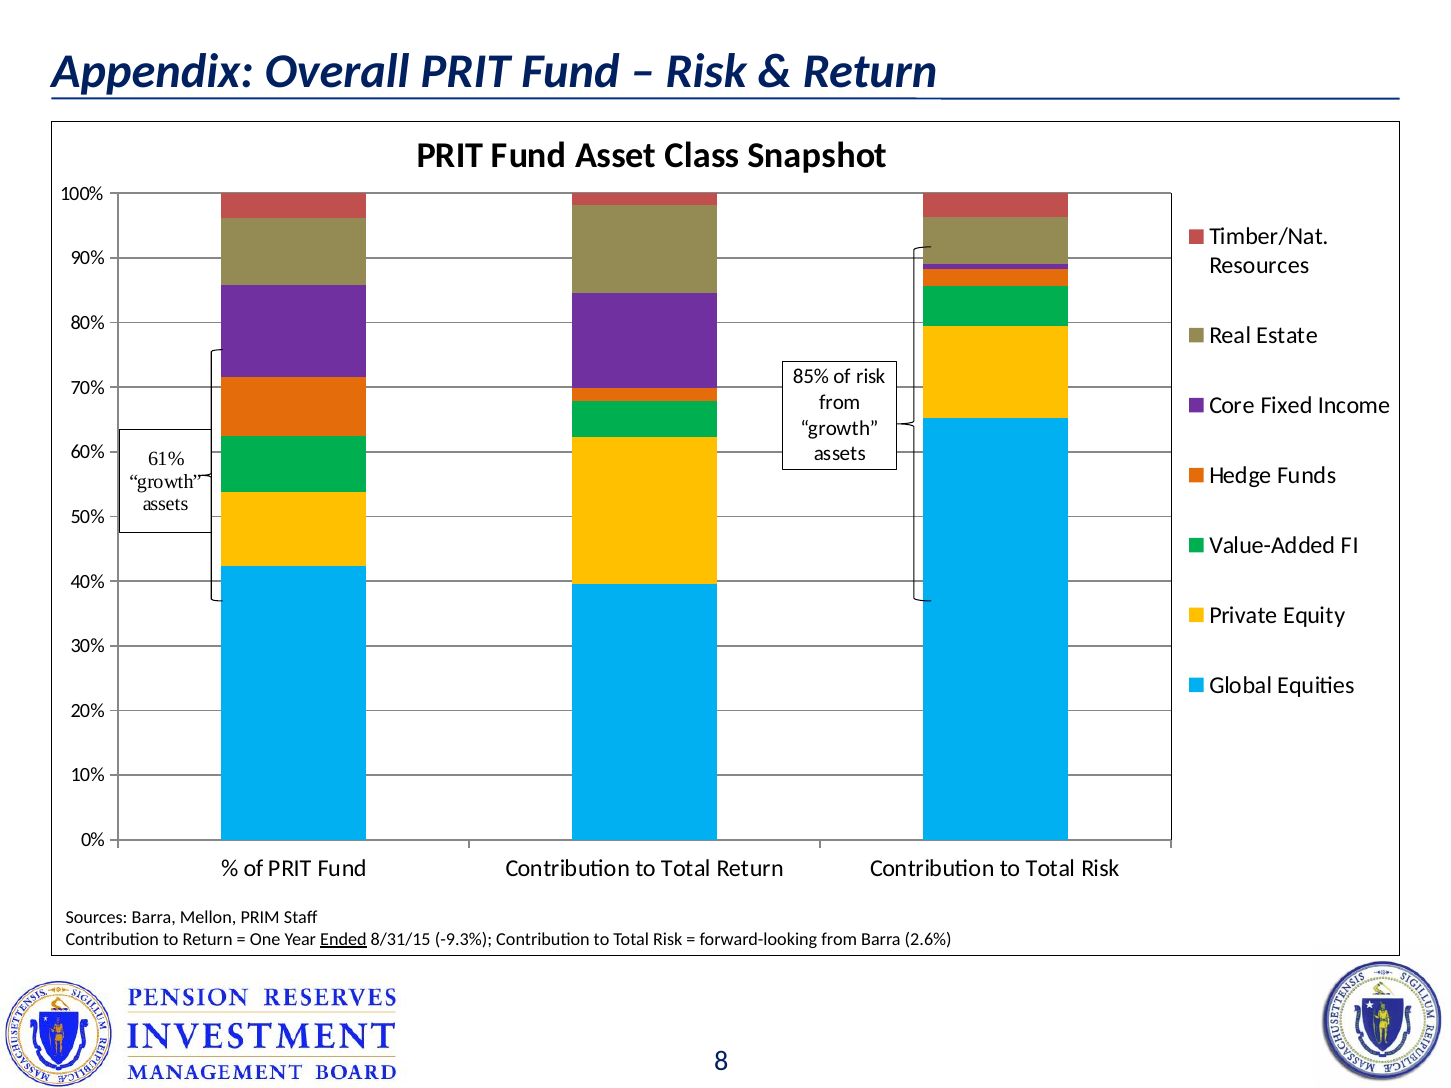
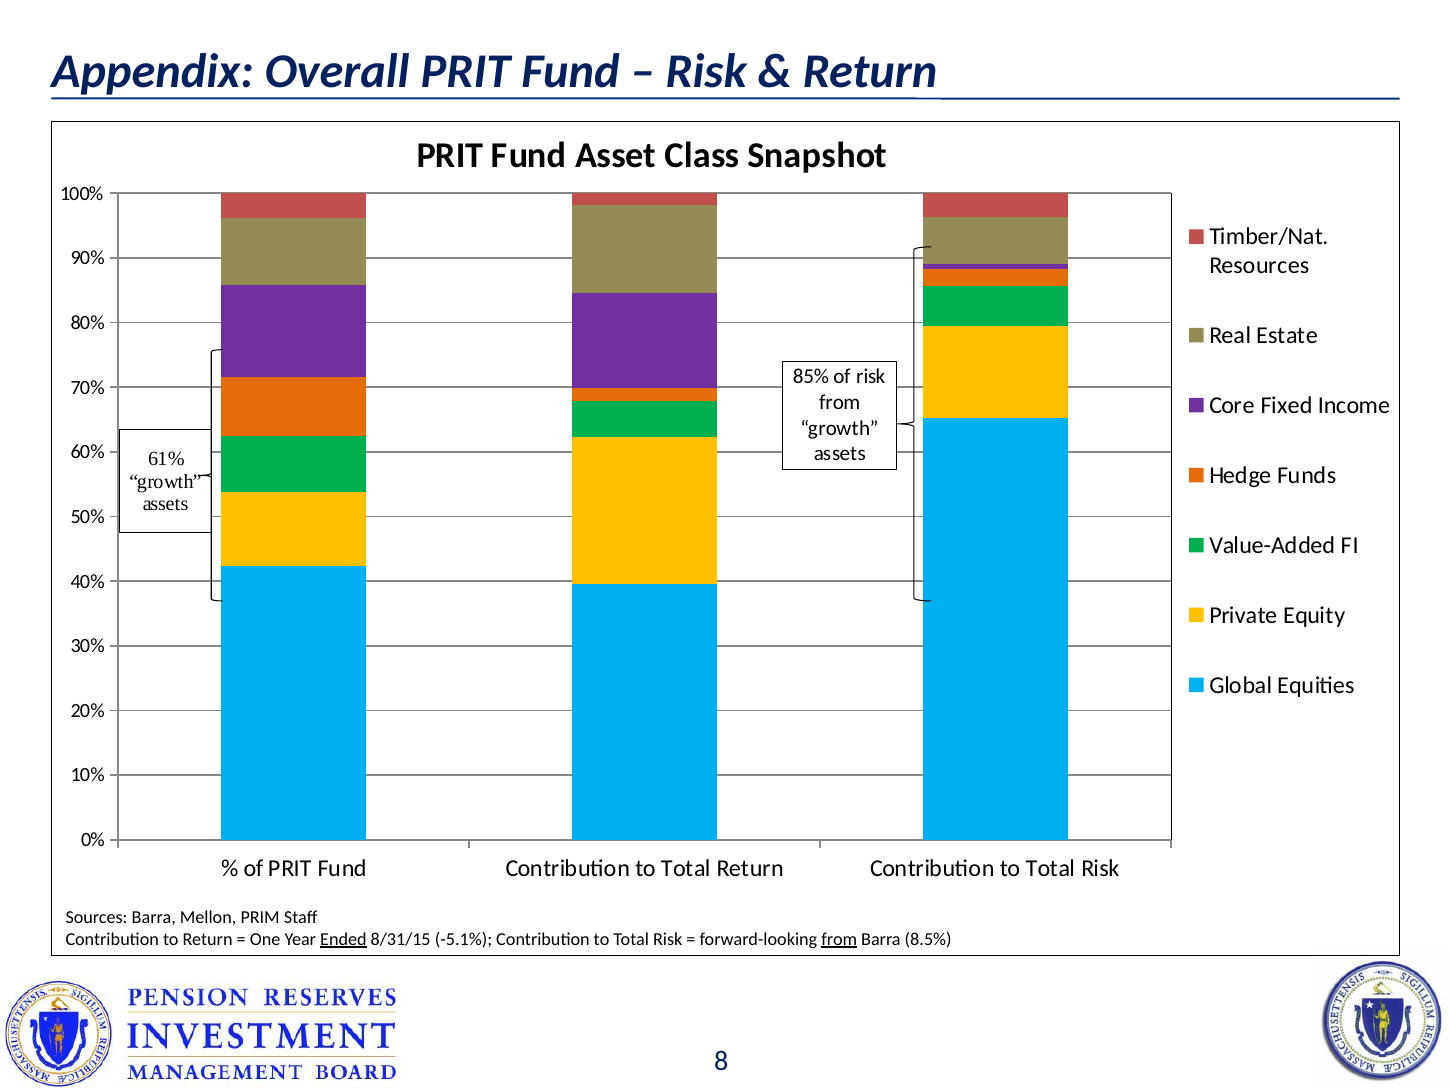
-9.3%: -9.3% -> -5.1% (463, 939)
from underline: none -> present (839, 939)
2.6%: 2.6% -> 8.5% (928, 939)
